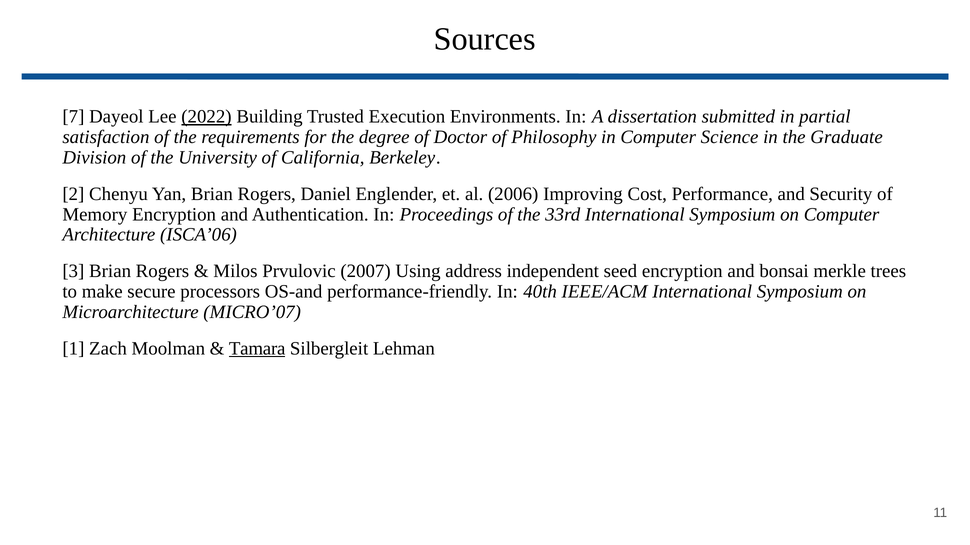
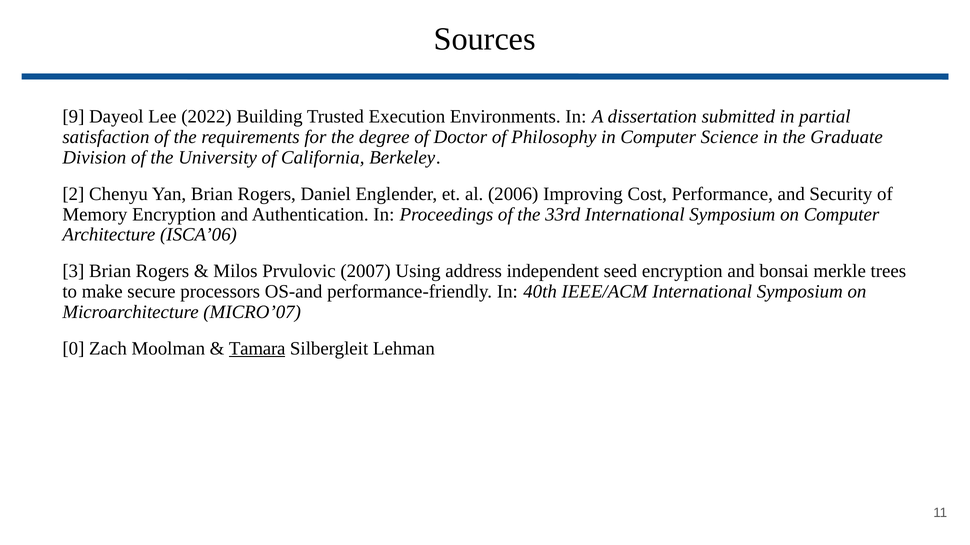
7: 7 -> 9 (73, 117)
2022 underline: present -> none (206, 117)
1: 1 -> 0 (73, 349)
